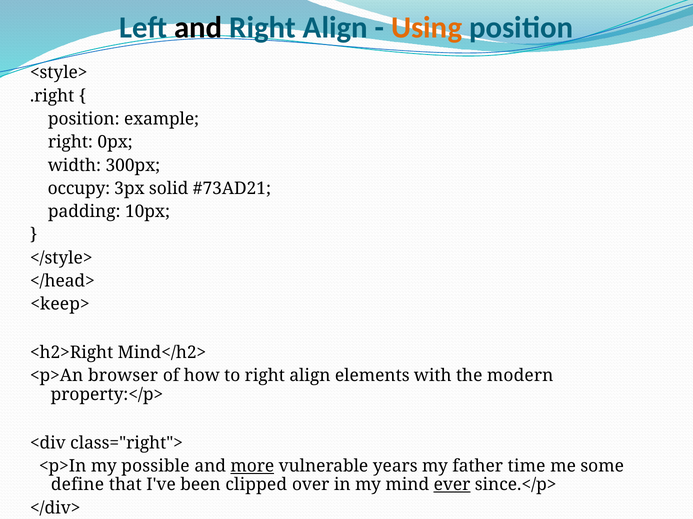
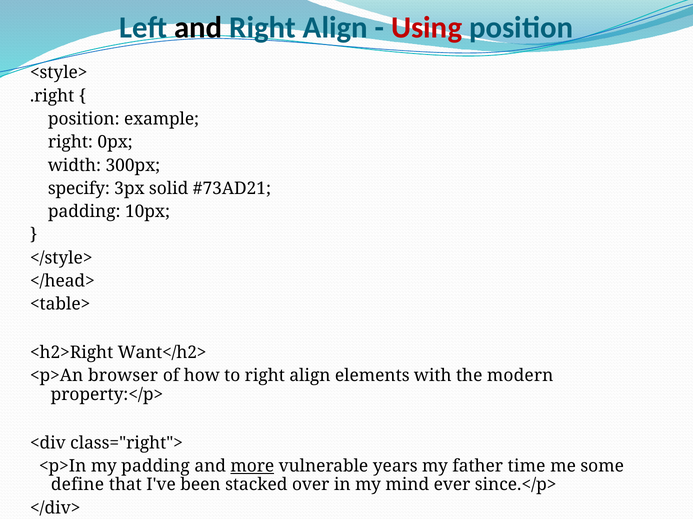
Using colour: orange -> red (427, 27)
occupy: occupy -> specify (79, 189)
<keep>: <keep> -> <table> (60, 305)
Mind</h2>: Mind</h2> -> Want</h2> (162, 353)
my possible: possible -> padding (156, 467)
clipped: clipped -> stacked (256, 485)
ever underline: present -> none (452, 485)
